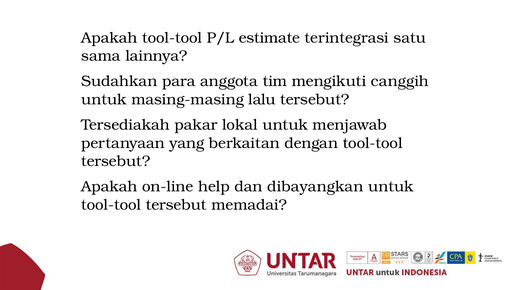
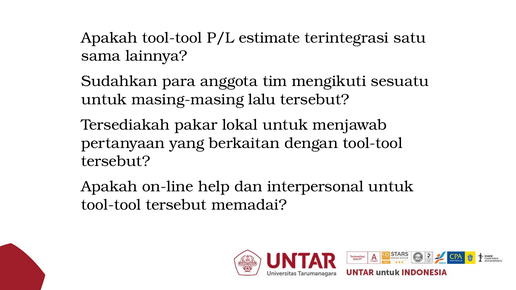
canggih: canggih -> sesuatu (400, 81)
dibayangkan: dibayangkan -> interpersonal (315, 187)
